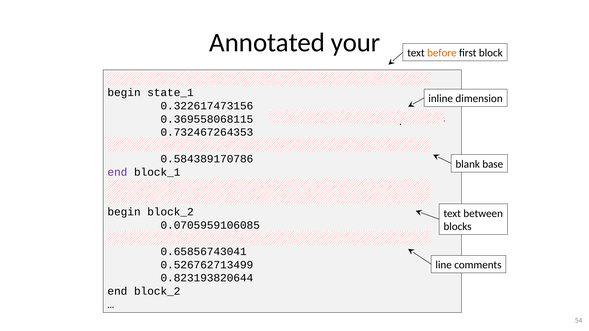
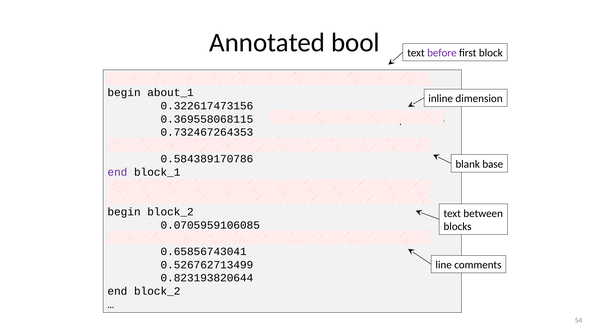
your: your -> bool (355, 43)
before colour: orange -> purple (442, 53)
state_1: state_1 -> about_1 (170, 93)
